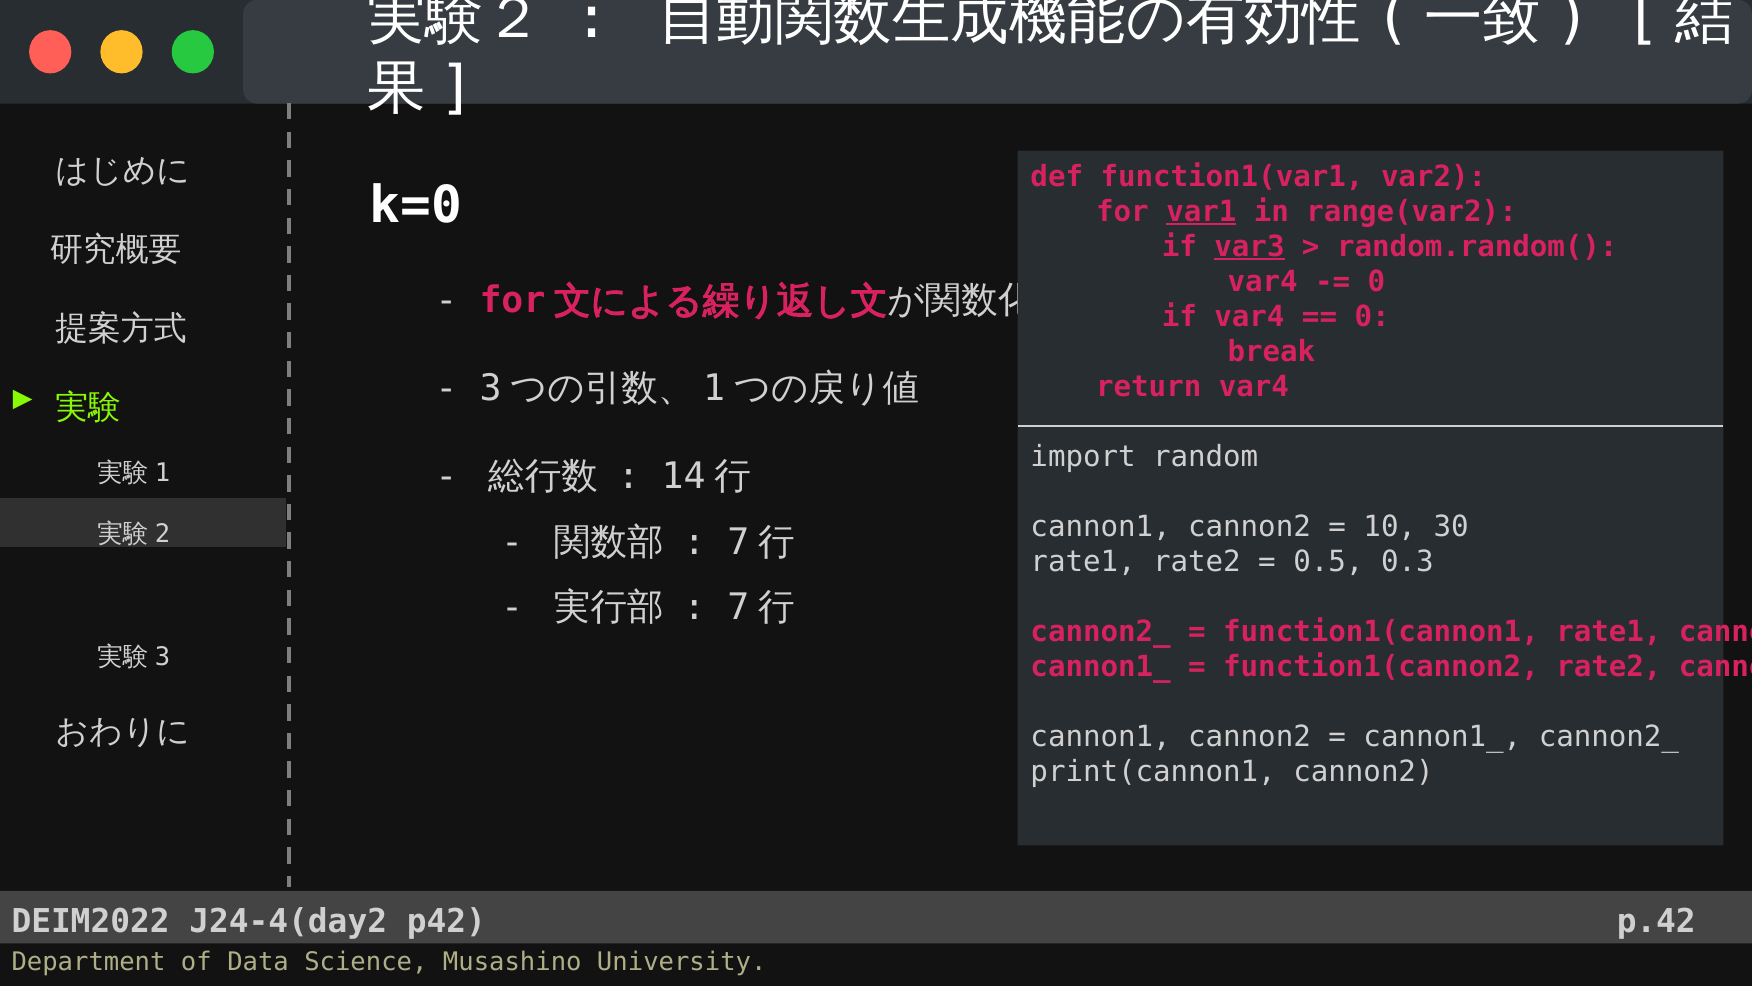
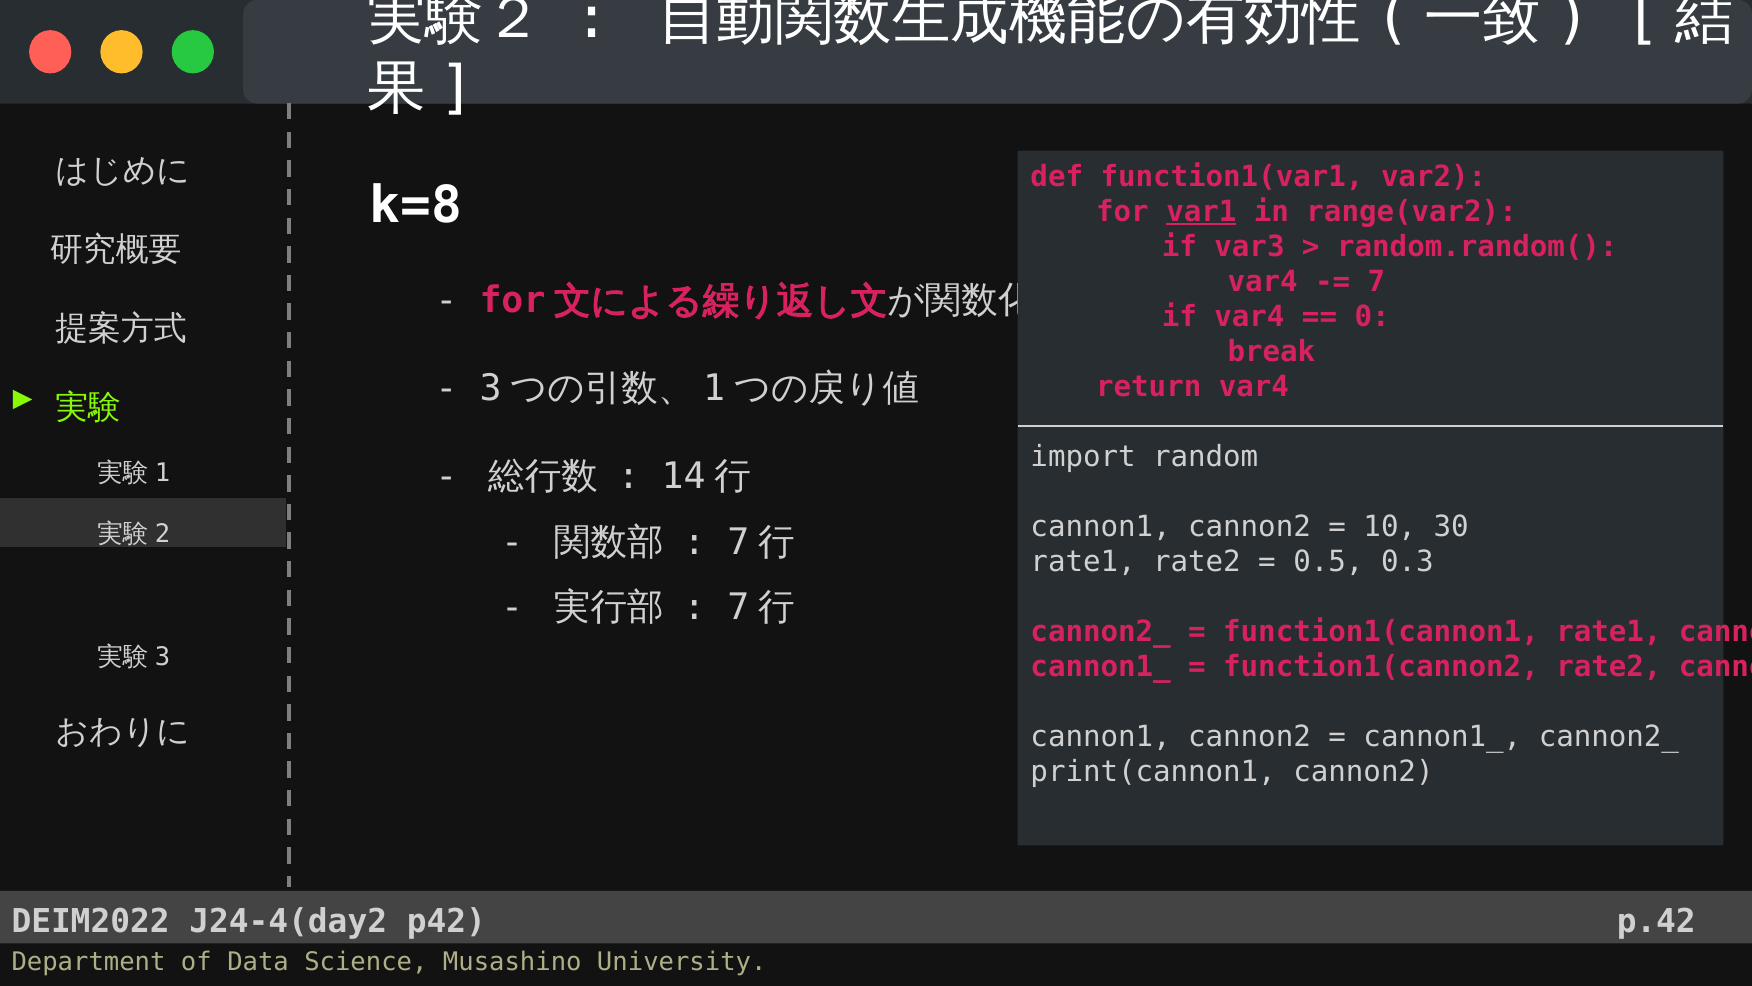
k=0: k=0 -> k=8 (416, 205)
var3 underline: present -> none (1250, 246)
0: 0 -> 7 (1376, 282)
